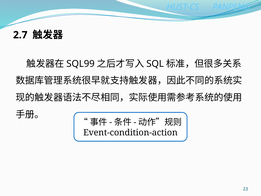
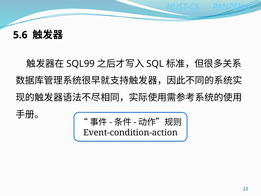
2.7: 2.7 -> 5.6 (20, 35)
